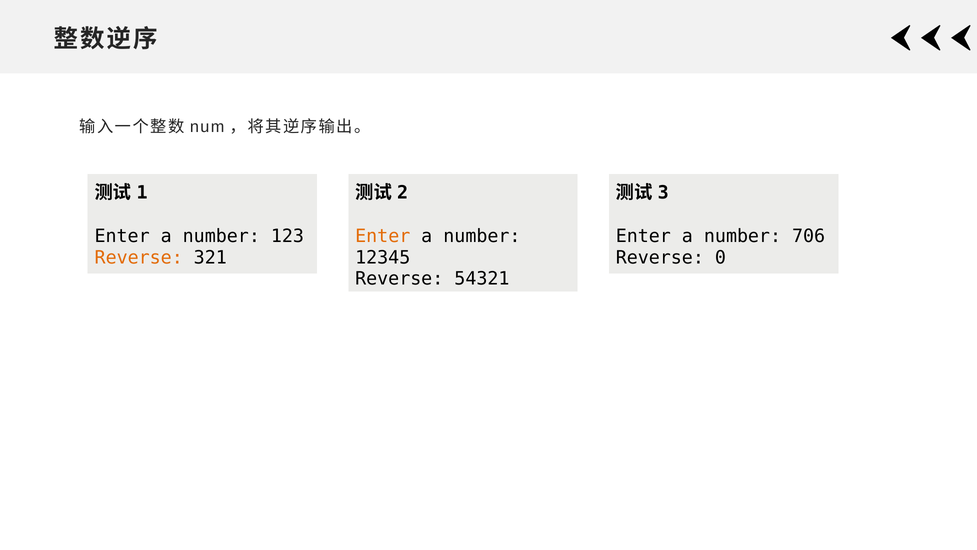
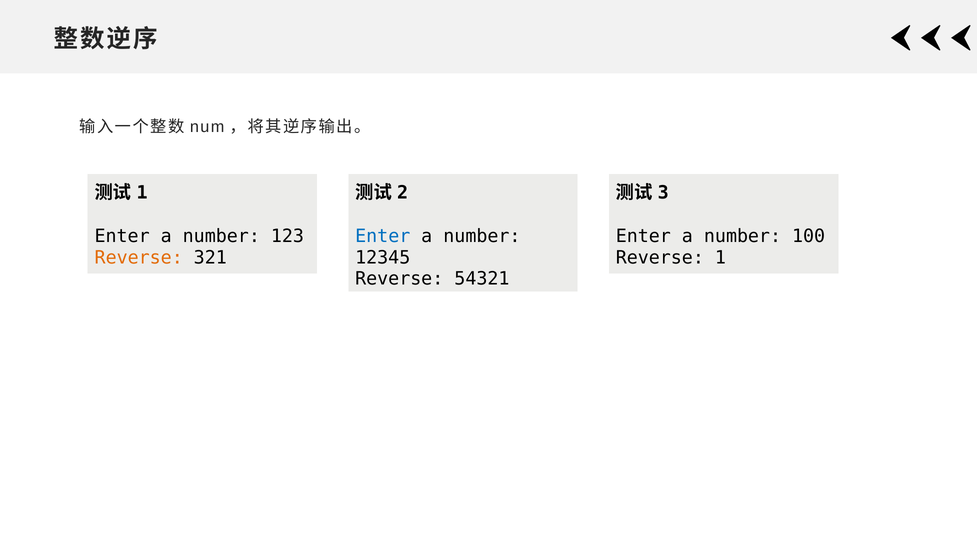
Enter colour: orange -> blue (383, 236)
706: 706 -> 100 (809, 236)
Reverse 0: 0 -> 1 (720, 257)
